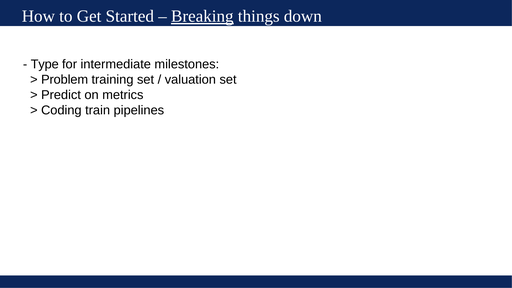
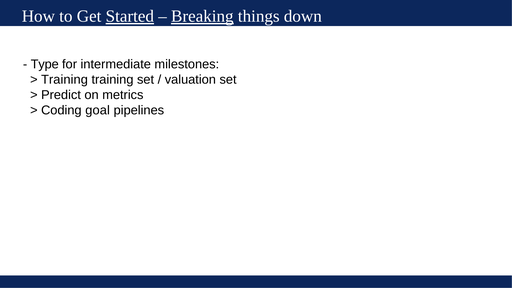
Started underline: none -> present (130, 16)
Problem: Problem -> Training (64, 79)
train: train -> goal (98, 110)
